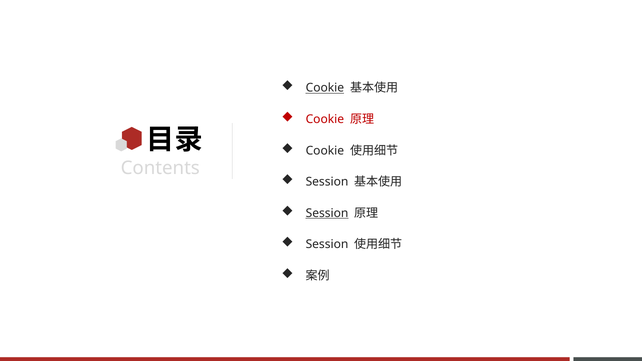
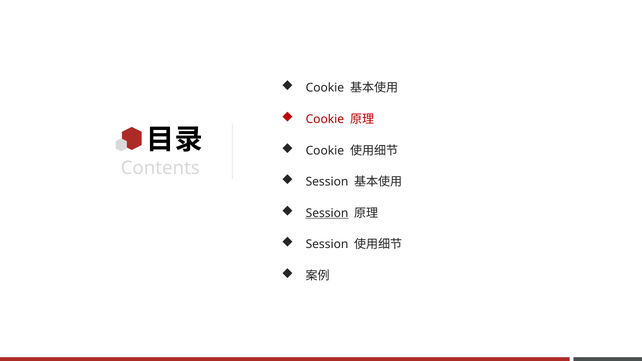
Cookie underline: present -> none (325, 88)
